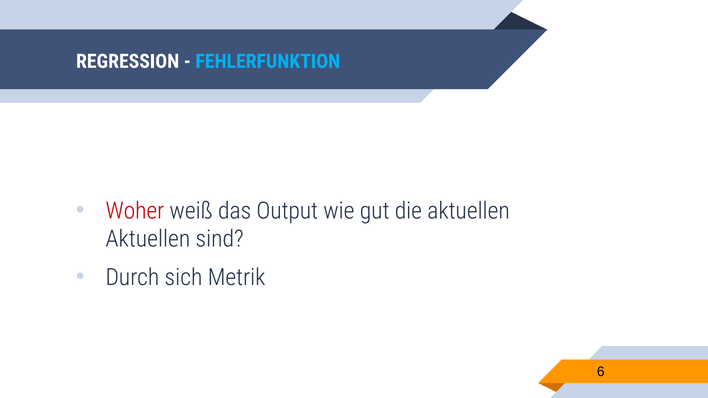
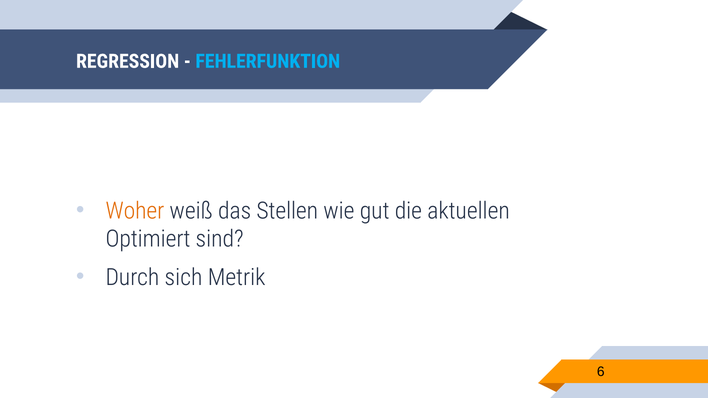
Woher colour: red -> orange (135, 211)
Output: Output -> Stellen (287, 211)
Aktuellen: Aktuellen -> Optimiert (148, 239)
